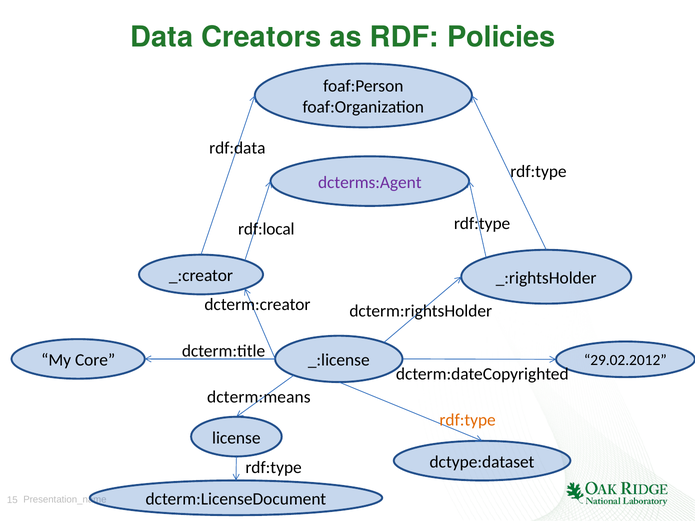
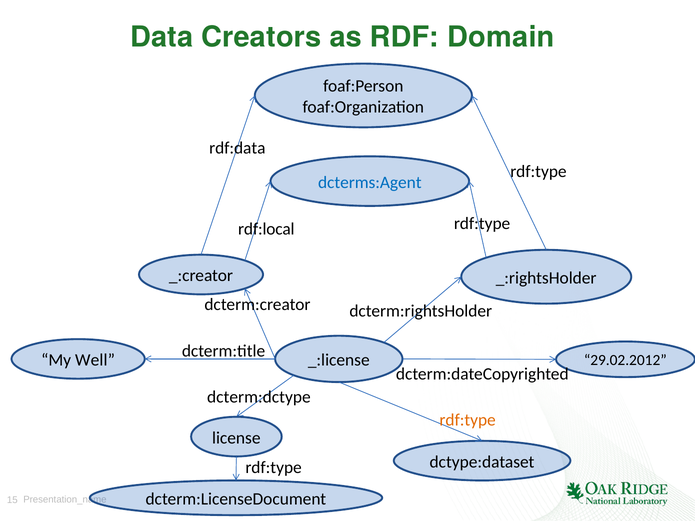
Policies: Policies -> Domain (501, 37)
dcterms:Agent colour: purple -> blue (370, 182)
Core: Core -> Well (95, 360)
dcterm:means: dcterm:means -> dcterm:dctype (259, 397)
